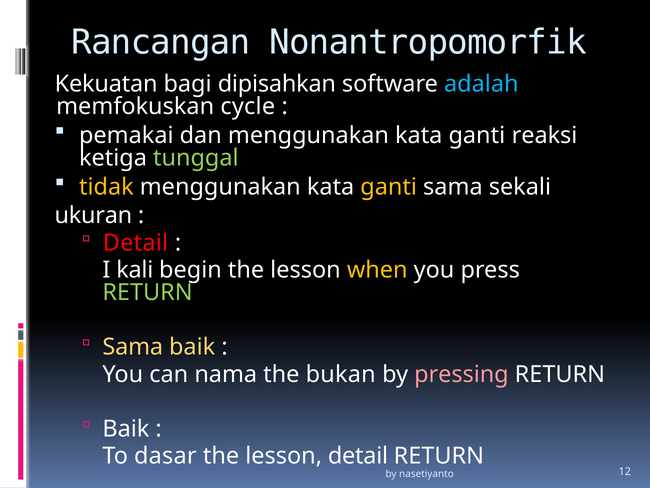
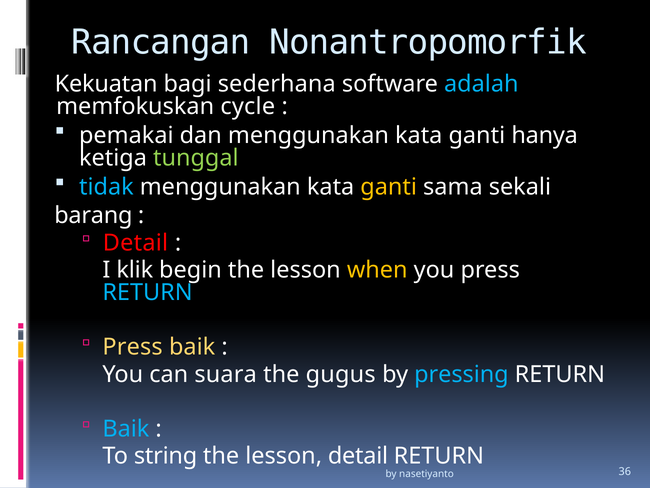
dipisahkan: dipisahkan -> sederhana (277, 84)
reaksi: reaksi -> hanya (545, 135)
tidak colour: yellow -> light blue (106, 187)
ukuran: ukuran -> barang (93, 216)
kali: kali -> klik (135, 270)
RETURN colour: light green -> light blue (148, 292)
Sama: Sama -> Press (133, 347)
nama: nama -> suara (226, 374)
bukan: bukan -> gugus (341, 374)
pressing colour: pink -> light blue (461, 374)
Baik colour: white -> light blue (126, 428)
dasar: dasar -> string (166, 456)
12: 12 -> 36 (625, 471)
